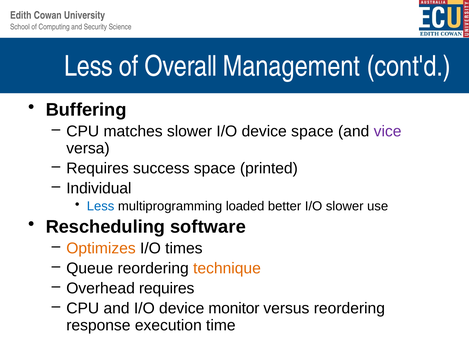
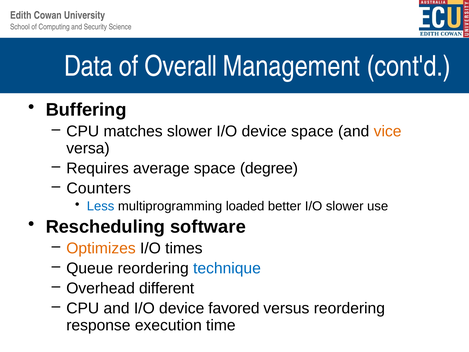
Less: Less -> Data (88, 66)
vice colour: purple -> orange (388, 131)
success: success -> average (161, 168)
printed: printed -> degree (269, 168)
Individual: Individual -> Counters (99, 188)
technique colour: orange -> blue (227, 268)
Overhead requires: requires -> different (167, 288)
monitor: monitor -> favored (234, 308)
